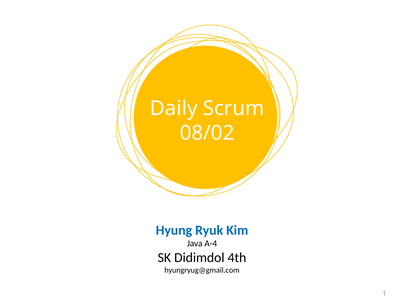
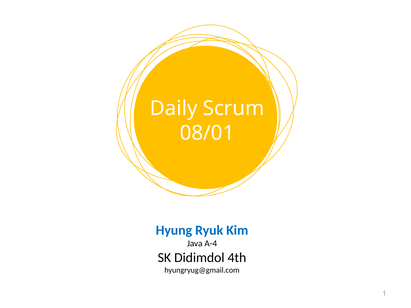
08/02: 08/02 -> 08/01 (207, 133)
